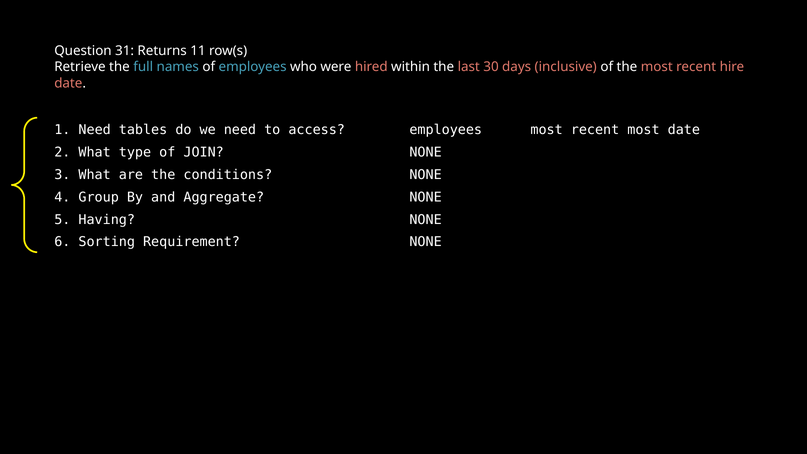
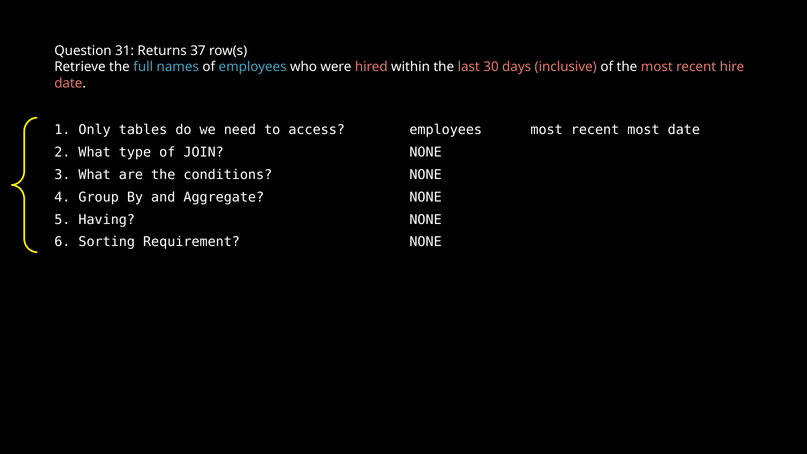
11: 11 -> 37 (198, 51)
1 Need: Need -> Only (95, 130)
